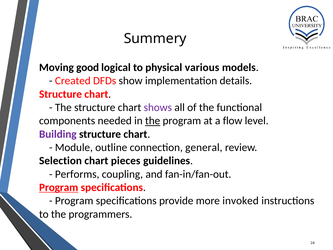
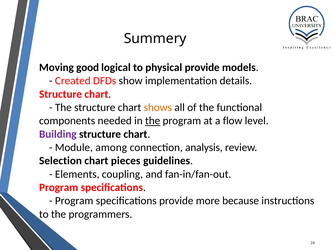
physical various: various -> provide (202, 67)
shows colour: purple -> orange (158, 107)
outline: outline -> among (111, 147)
general: general -> analysis (204, 147)
Performs: Performs -> Elements (77, 174)
Program underline: present -> none (59, 187)
invoked: invoked -> because (241, 201)
